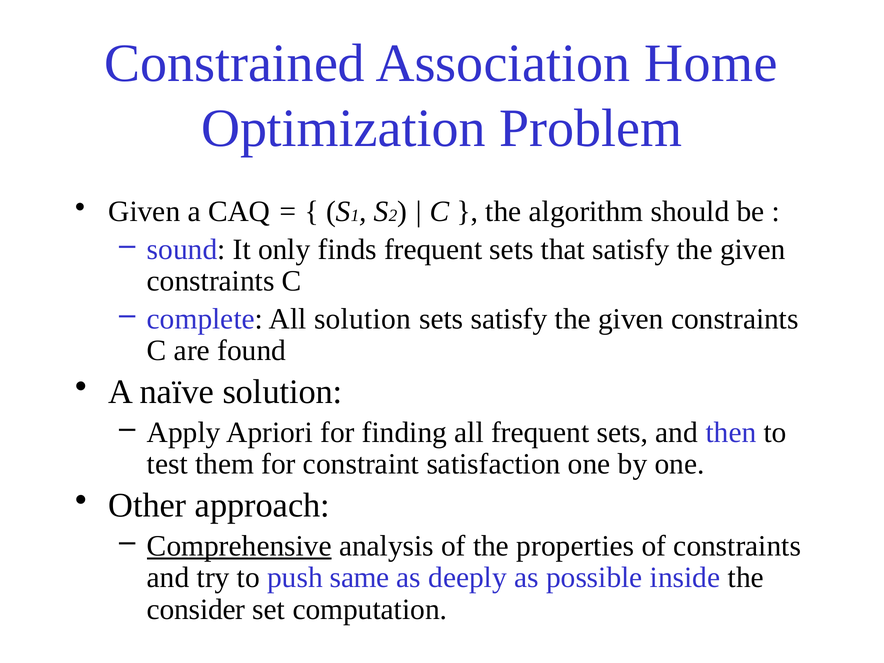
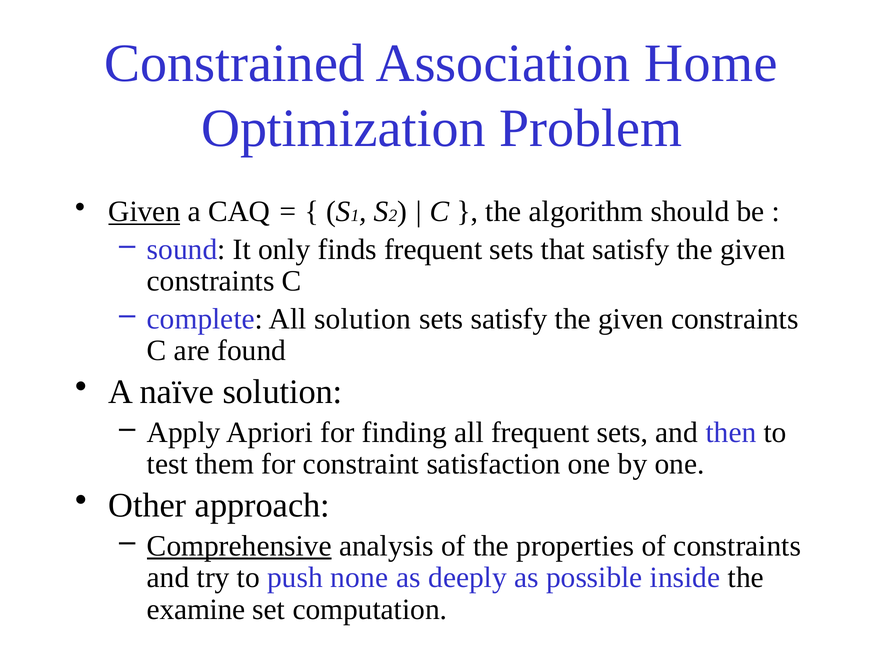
Given underline: none -> present (144, 212)
same: same -> none (359, 578)
consider: consider -> examine (196, 610)
